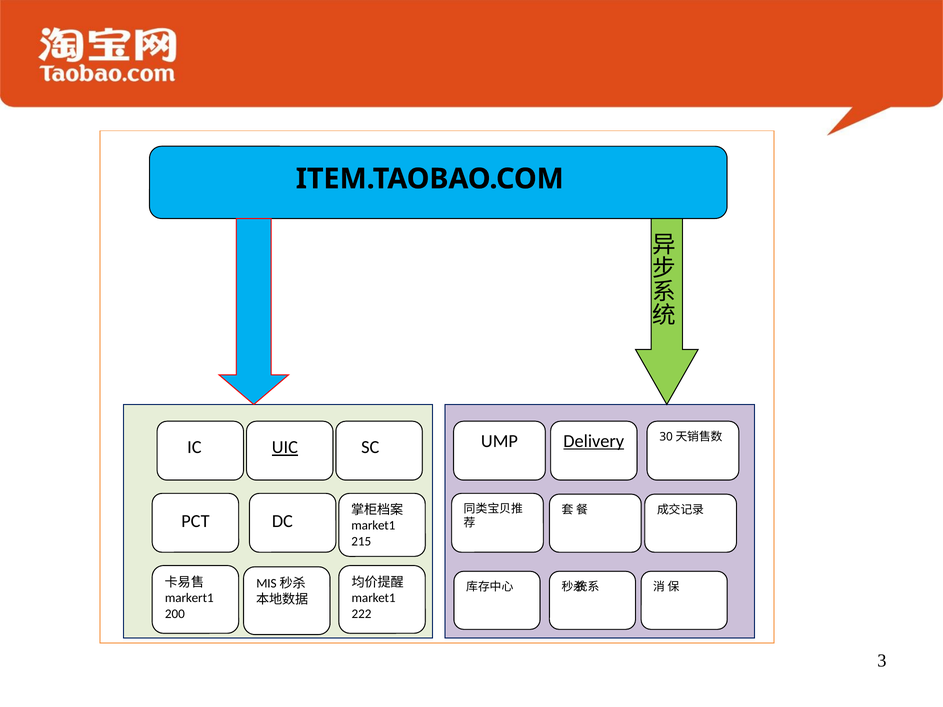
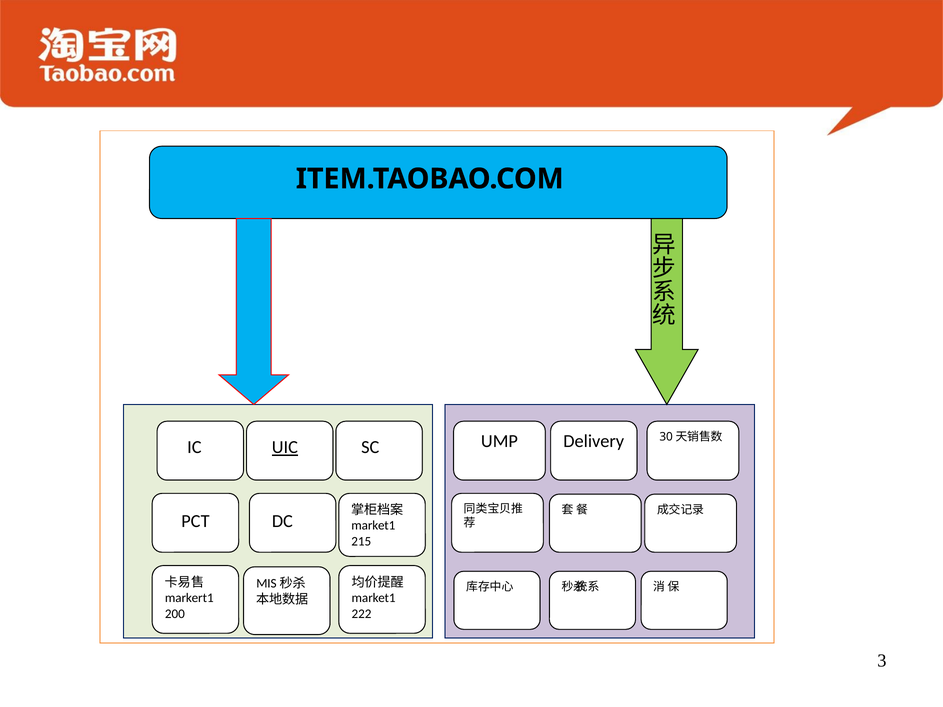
Delivery underline: present -> none (594, 441)
